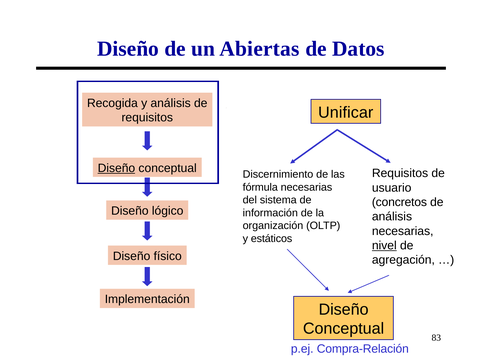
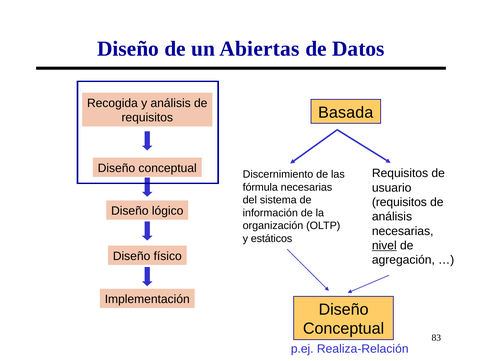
Unificar: Unificar -> Basada (346, 113)
Diseño underline: present -> none (116, 168)
concretos: concretos -> requisitos (399, 202)
Compra-Relación: Compra-Relación -> Realiza-Relación (363, 349)
